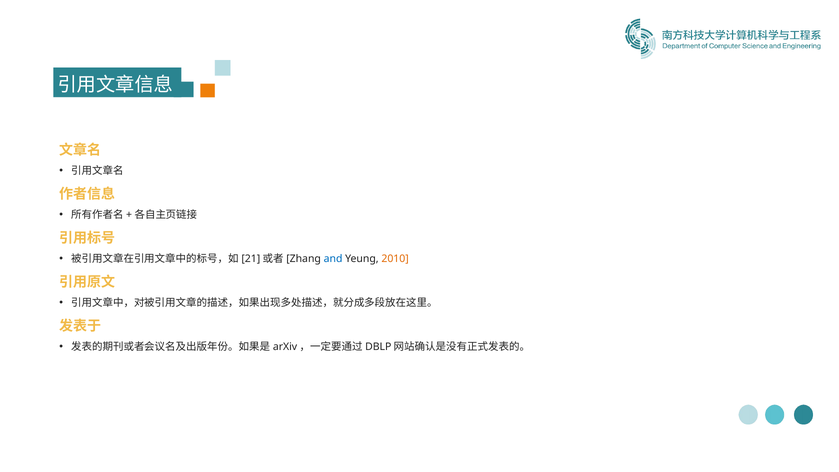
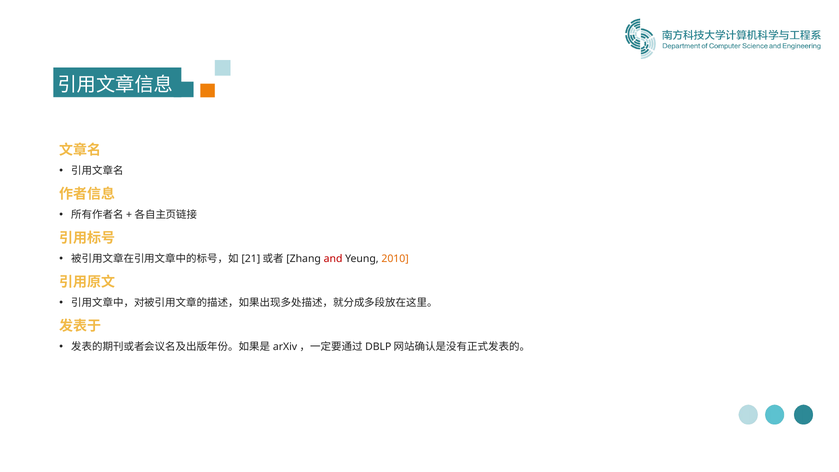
and colour: blue -> red (333, 259)
